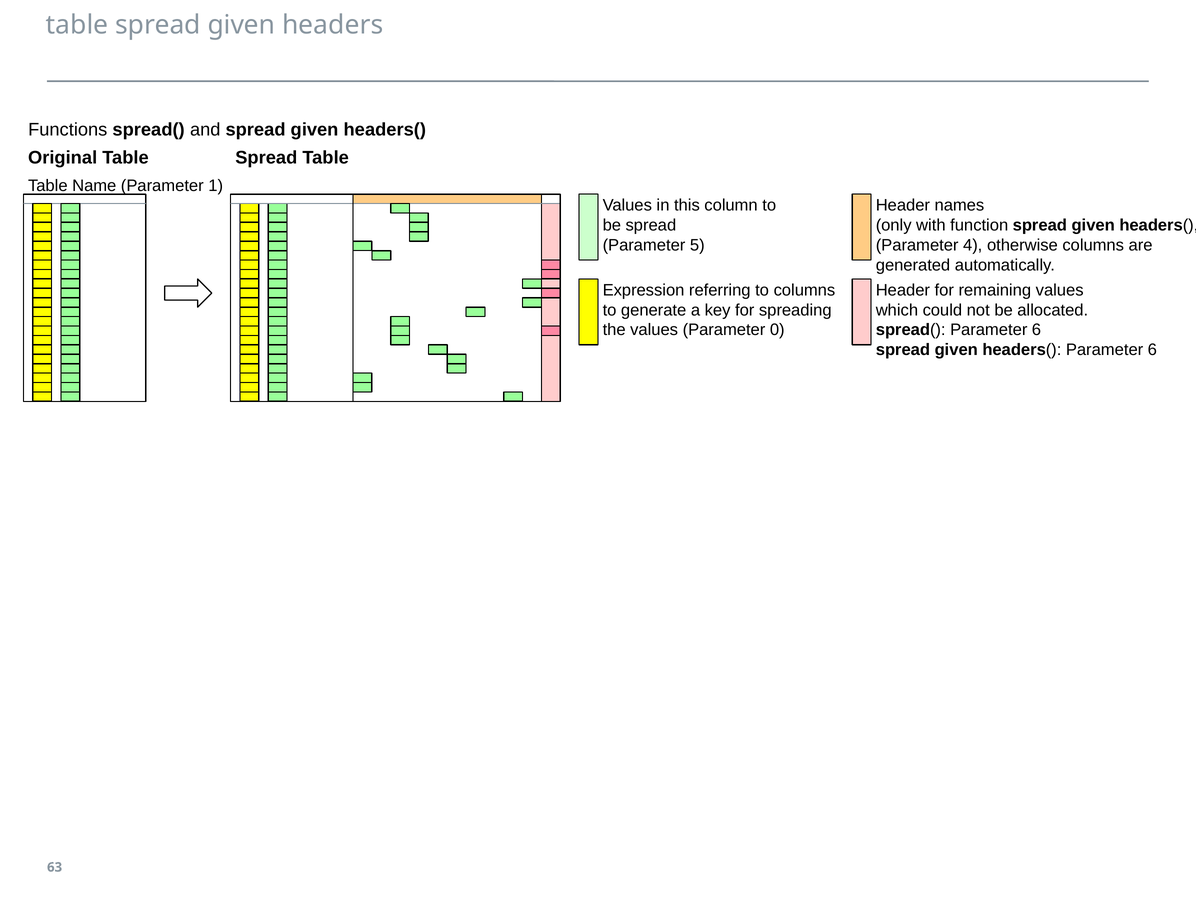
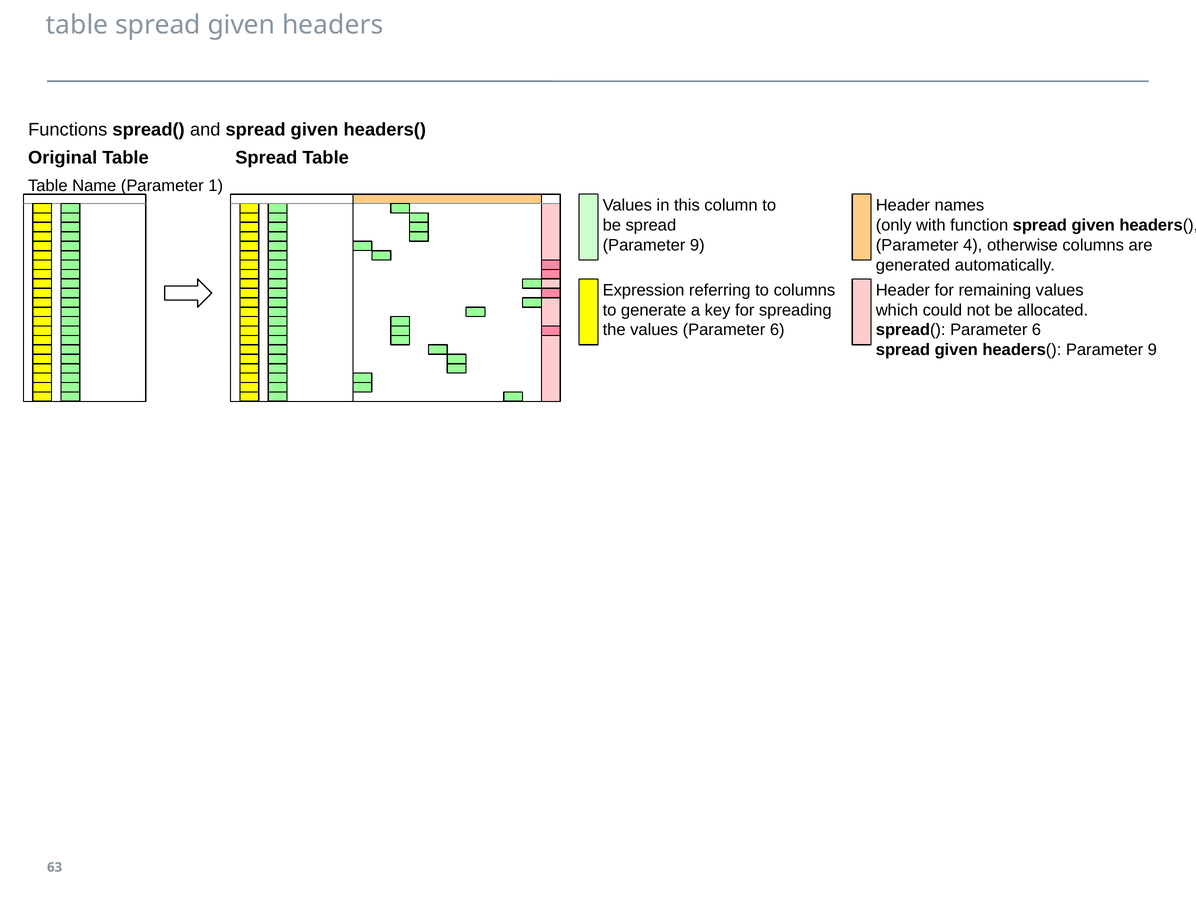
5: 5 -> 9 (697, 245)
values Parameter 0: 0 -> 6 (777, 330)
headers( Parameter 6: 6 -> 9 (1152, 350)
